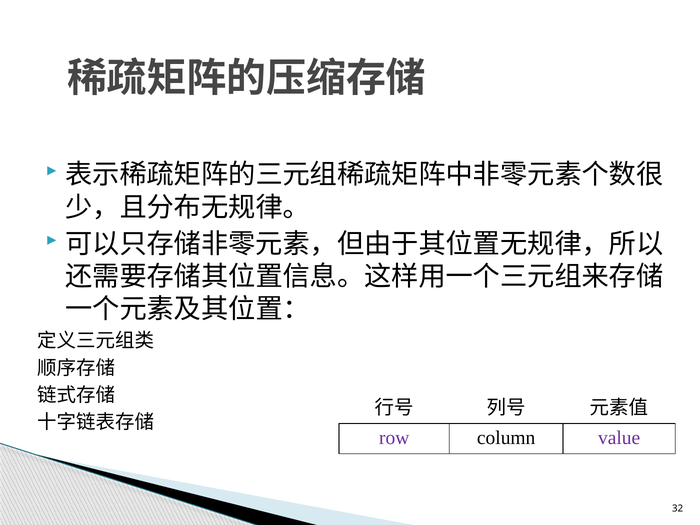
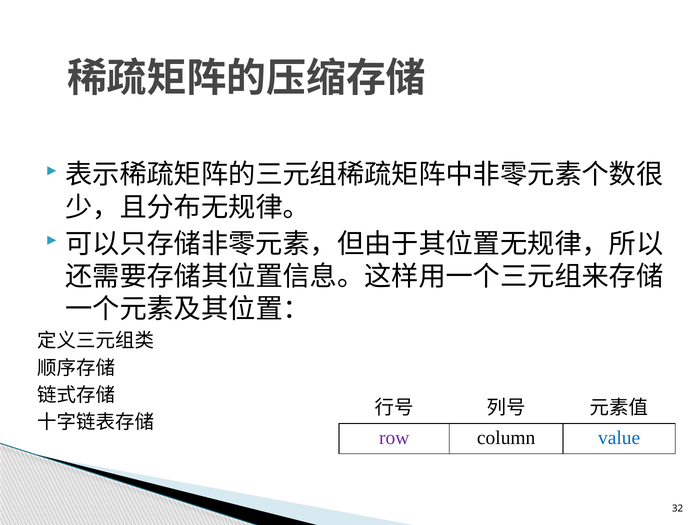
value colour: purple -> blue (619, 438)
